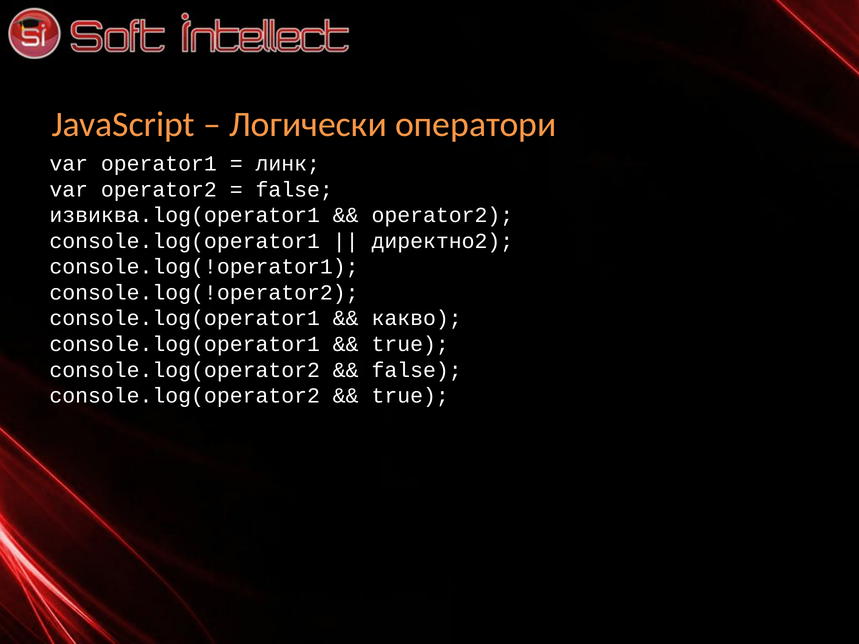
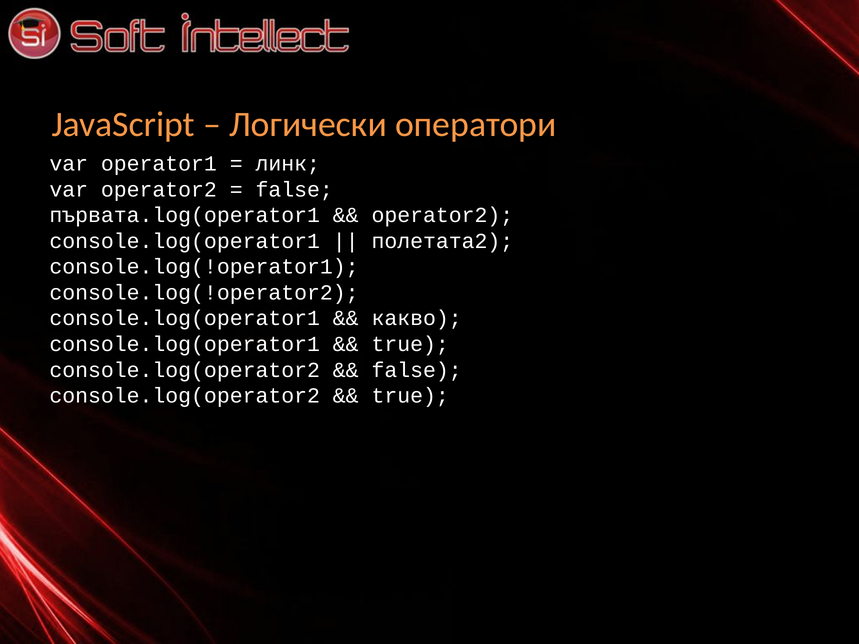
извиква.log(operator1: извиква.log(operator1 -> първата.log(operator1 (185, 215)
директно2: директно2 -> полетата2 (442, 241)
